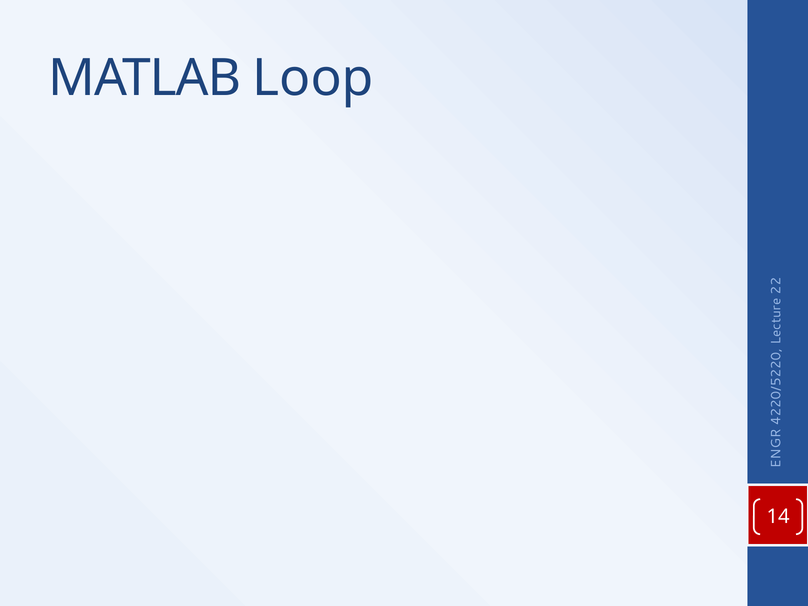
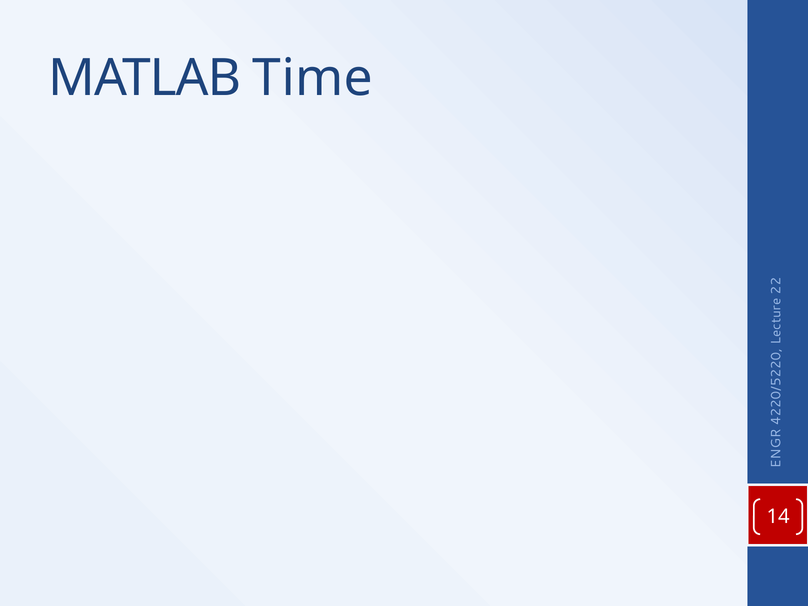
Loop: Loop -> Time (313, 78)
